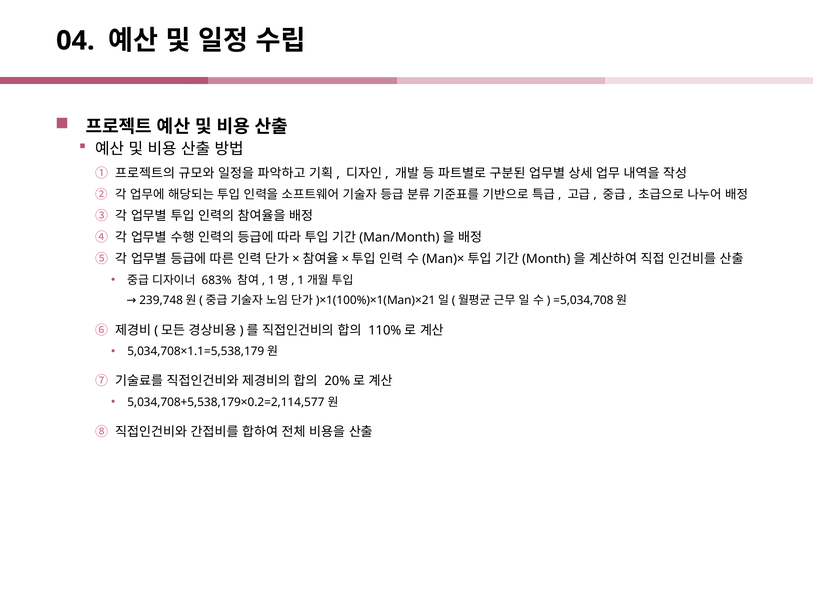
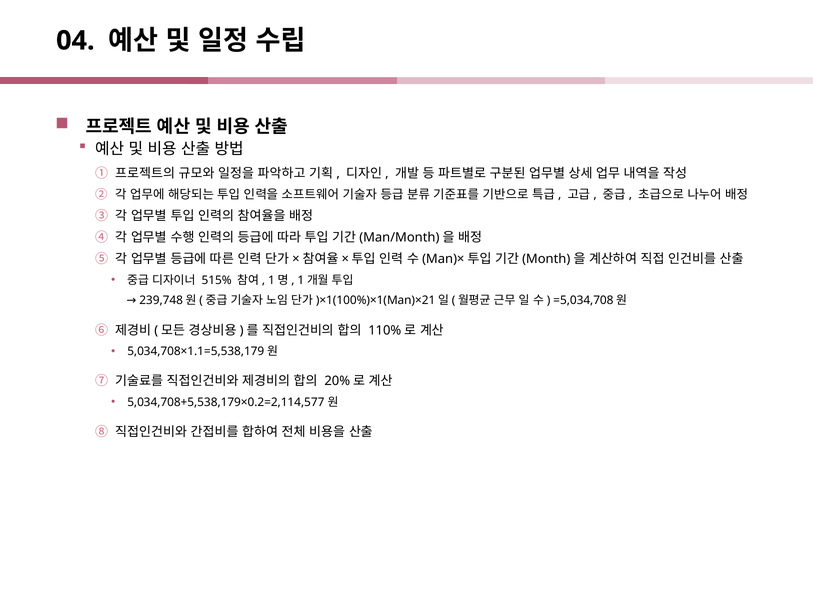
683%: 683% -> 515% (217, 281)
